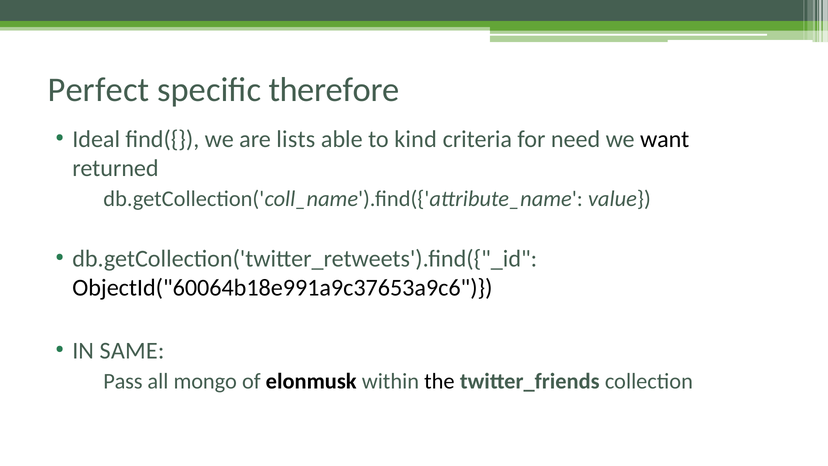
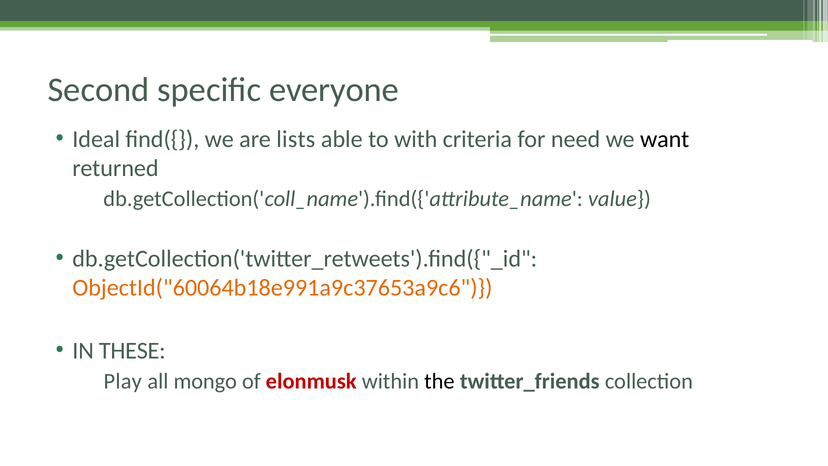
Perfect: Perfect -> Second (99, 90)
therefore: therefore -> everyone (334, 90)
kind: kind -> with (416, 139)
ObjectId("60064b18e991a9c37653a9c6 colour: black -> orange (282, 288)
SAME: SAME -> THESE (132, 351)
Pass: Pass -> Play (123, 381)
elonmusk colour: black -> red (311, 381)
